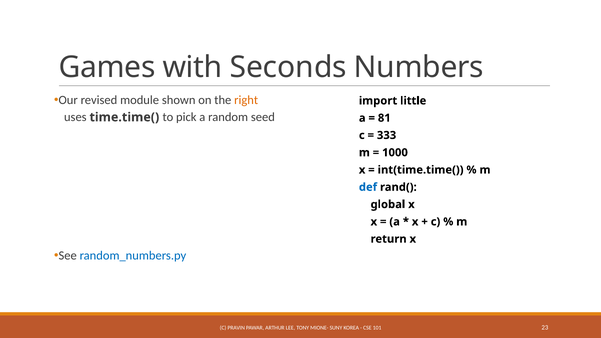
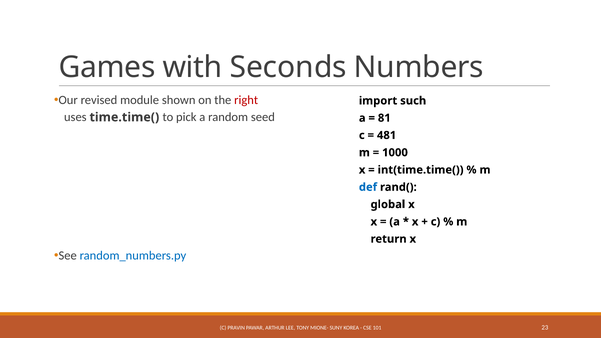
right colour: orange -> red (246, 100)
little: little -> such (413, 101)
333: 333 -> 481 (387, 135)
